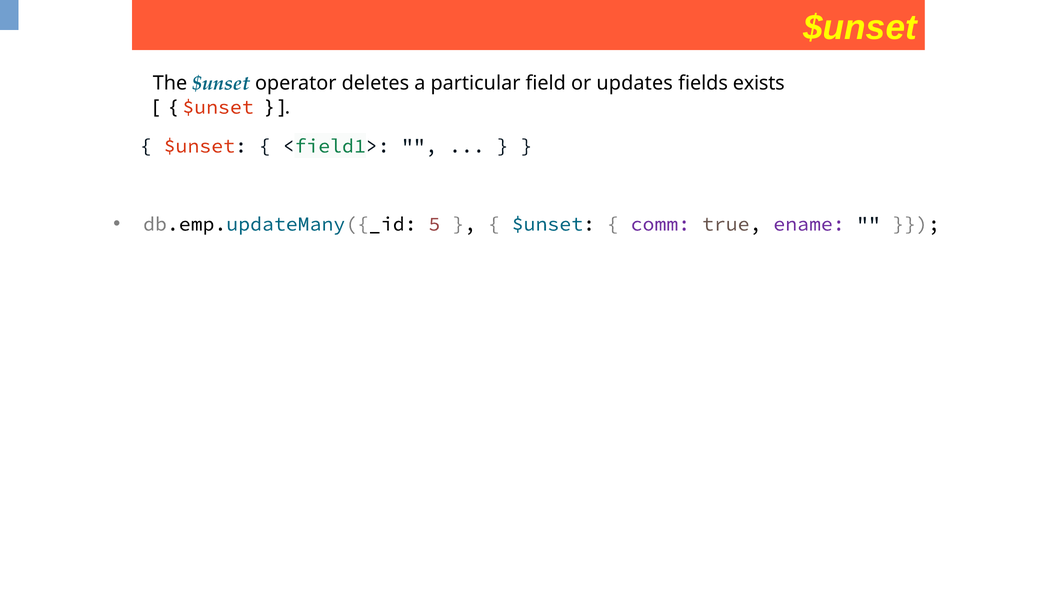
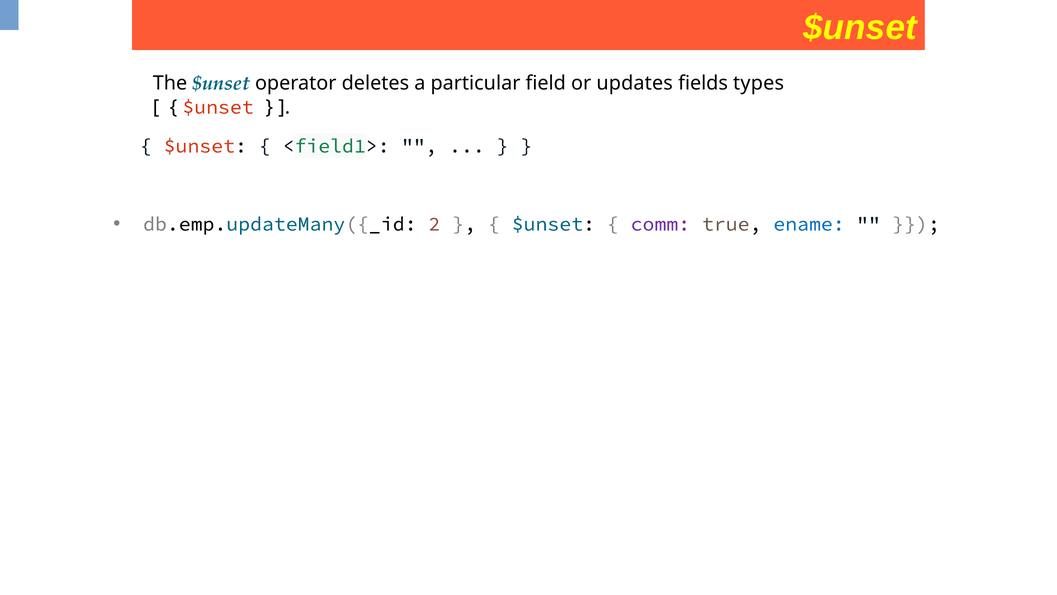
exists: exists -> types (759, 83)
5: 5 -> 2 (434, 224)
ename colour: purple -> blue (809, 224)
